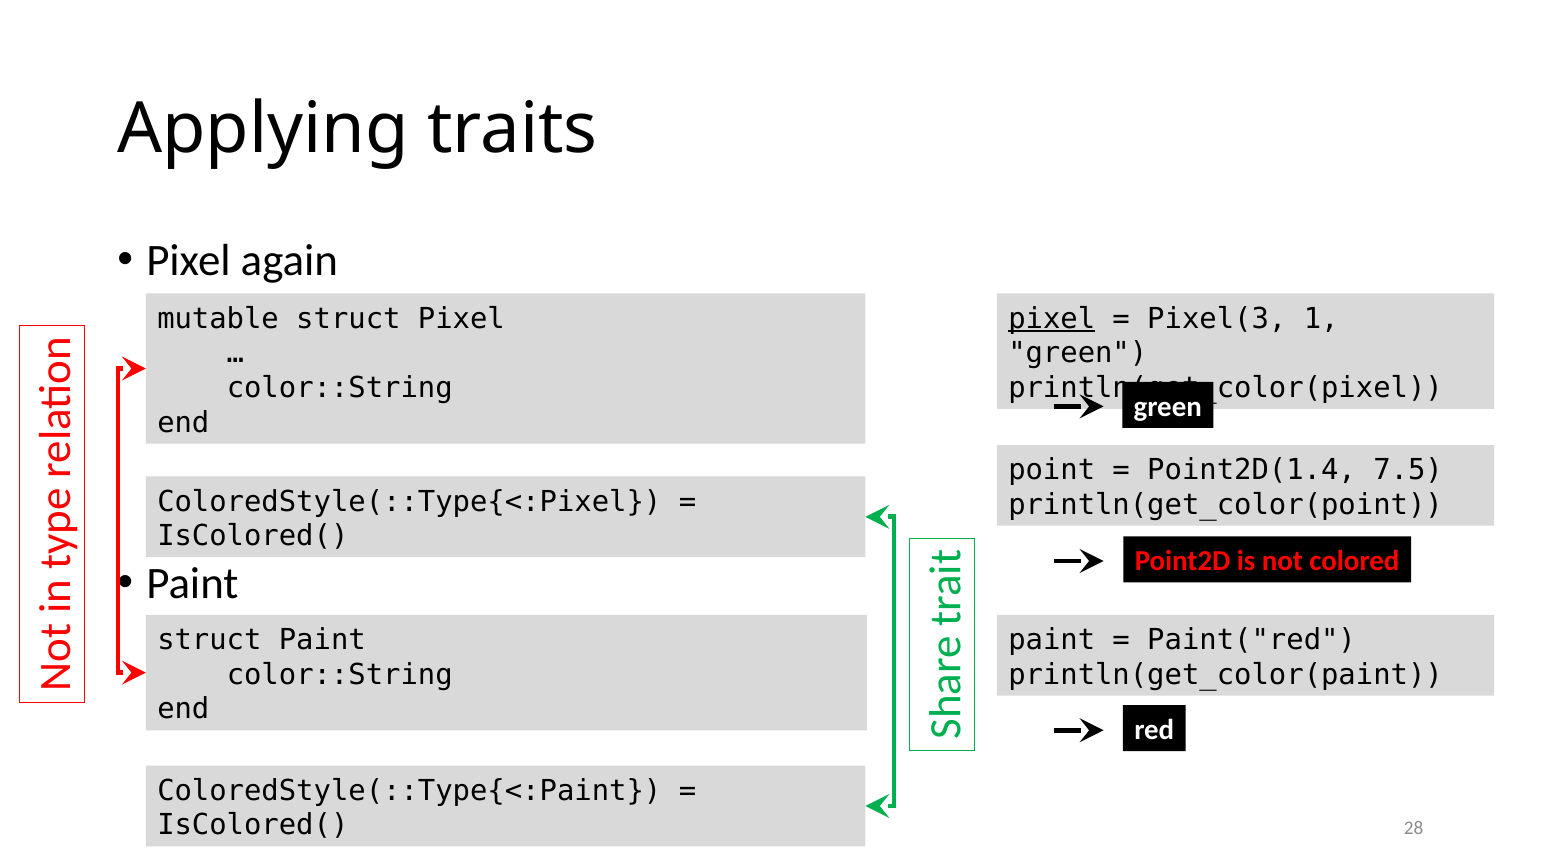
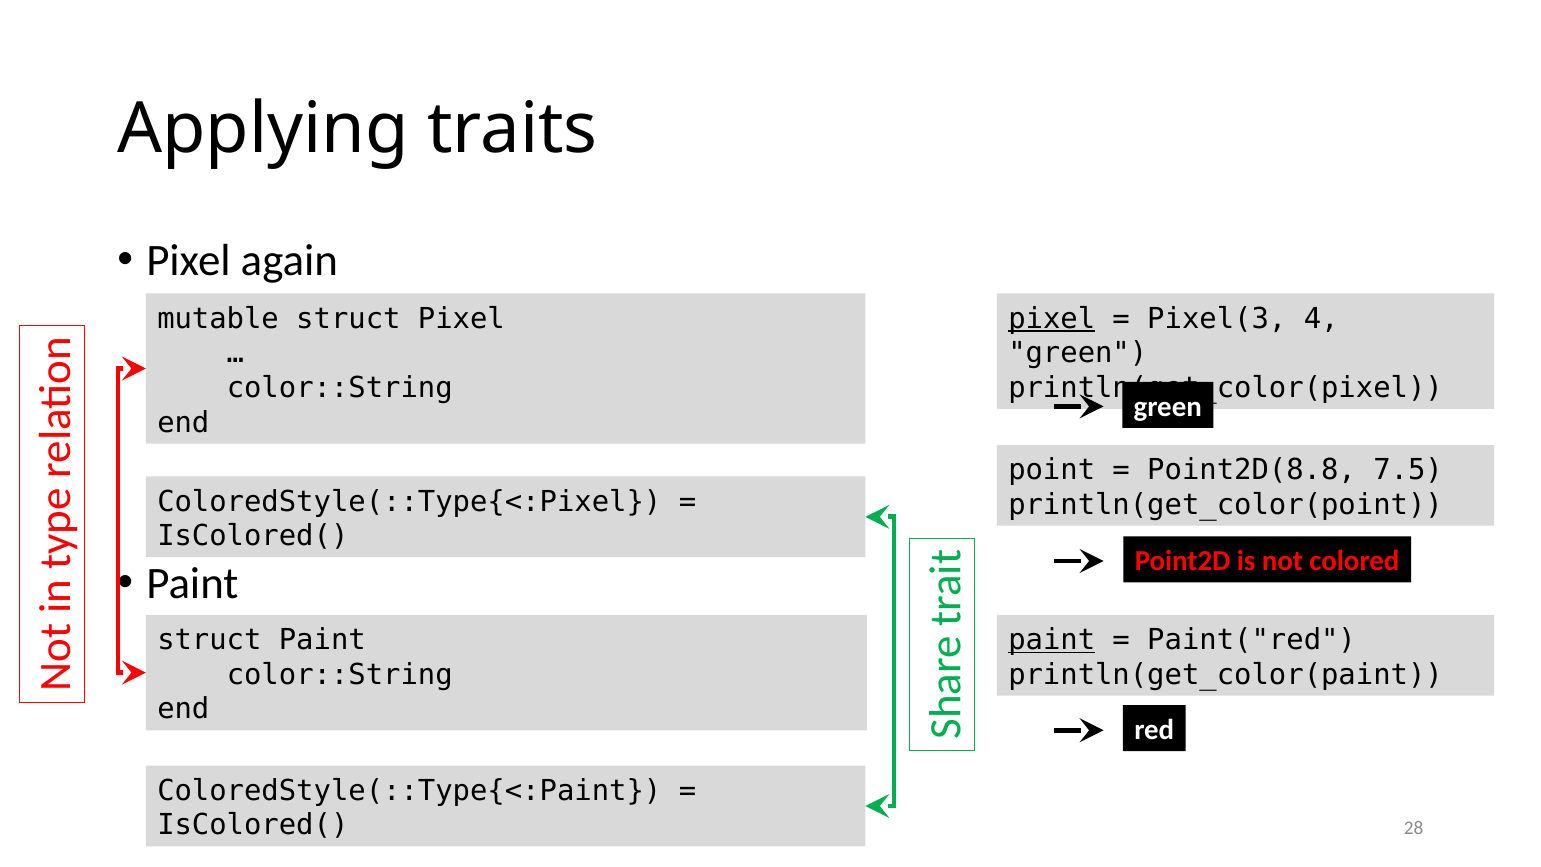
1: 1 -> 4 (1321, 318)
Point2D(1.4: Point2D(1.4 -> Point2D(8.8 (1252, 470)
paint underline: none -> present (1052, 640)
